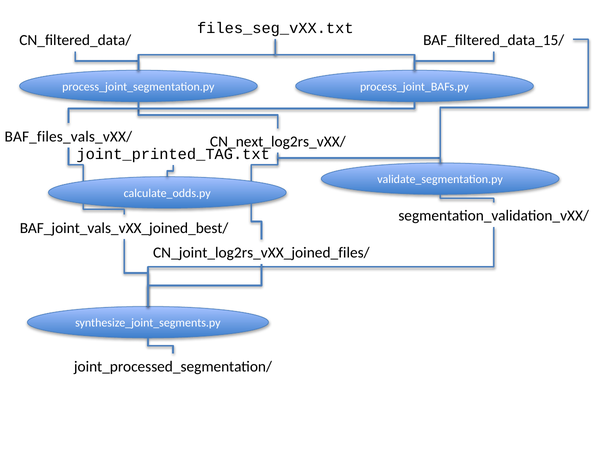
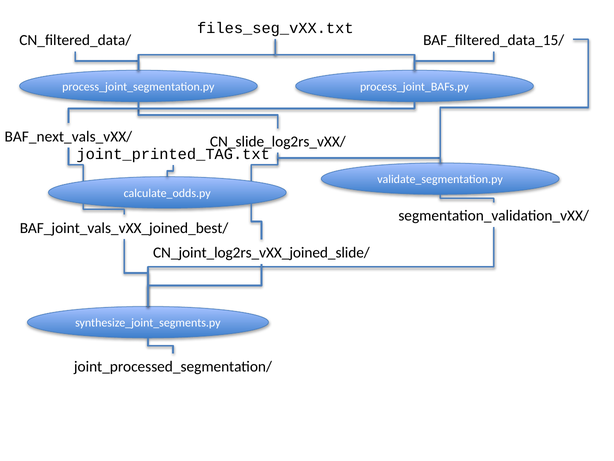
BAF_files_vals_vXX/: BAF_files_vals_vXX/ -> BAF_next_vals_vXX/ (68, 136)
CN_next_log2rs_vXX/: CN_next_log2rs_vXX/ -> CN_slide_log2rs_vXX/ (278, 141)
CN_joint_log2rs_vXX_joined_files/: CN_joint_log2rs_vXX_joined_files/ -> CN_joint_log2rs_vXX_joined_slide/ (261, 253)
